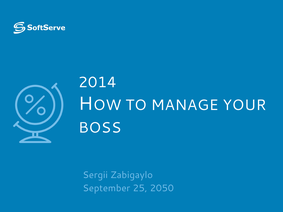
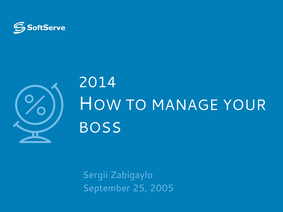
2050: 2050 -> 2005 (162, 188)
